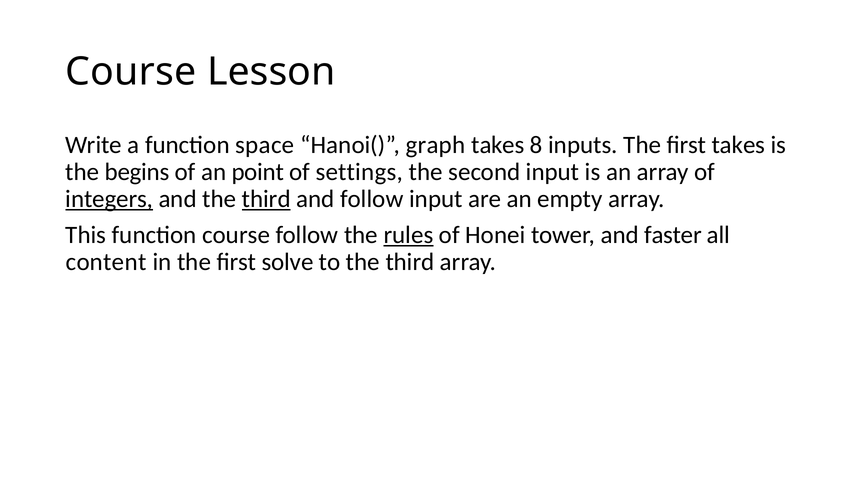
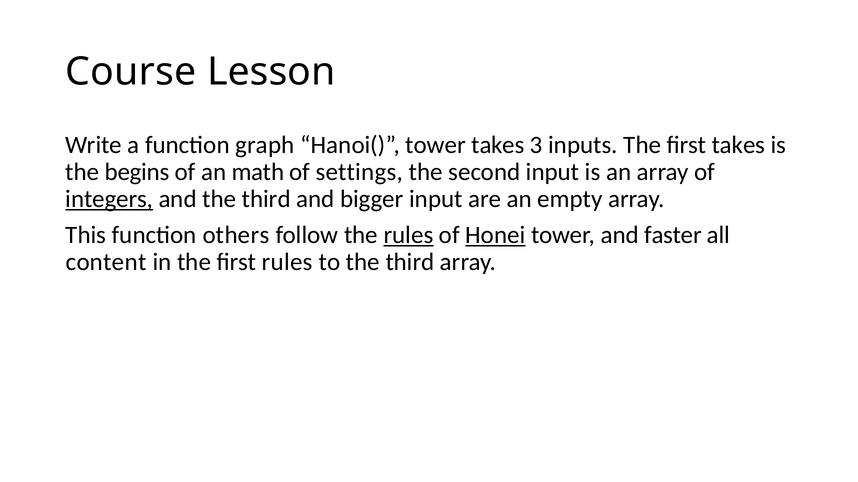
space: space -> graph (265, 145)
Hanoi( graph: graph -> tower (436, 145)
8: 8 -> 3 (536, 145)
point: point -> math (258, 172)
third underline: present -> none (266, 199)
and follow: follow -> bigger (372, 199)
function course: course -> others (236, 235)
Honei underline: none -> present (495, 235)
first solve: solve -> rules (287, 262)
